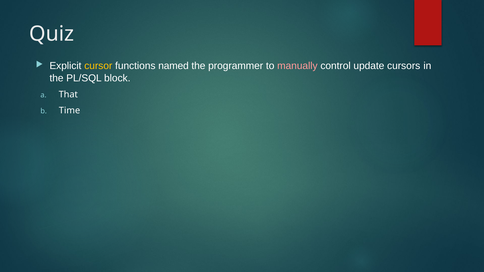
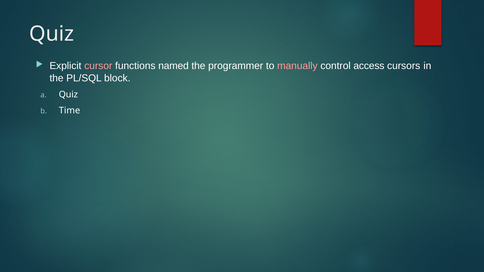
cursor colour: yellow -> pink (98, 66)
update: update -> access (369, 66)
That: That -> Quiz (68, 95)
